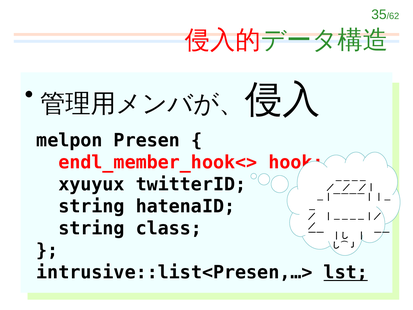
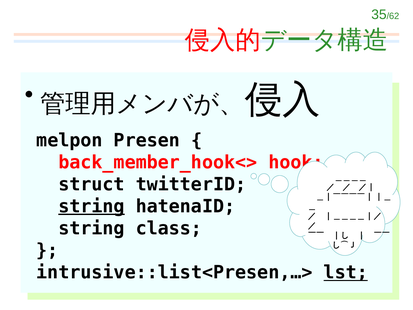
endl_member_hook<>: endl_member_hook<> -> back_member_hook<> (158, 162)
xyuyux: xyuyux -> struct (92, 184)
string underline: none -> present (92, 206)
